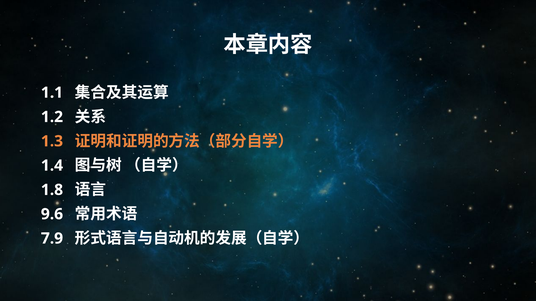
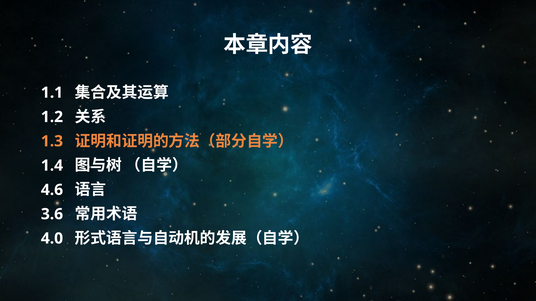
1.8: 1.8 -> 4.6 (52, 190)
9.6: 9.6 -> 3.6 (52, 214)
7.9: 7.9 -> 4.0 (52, 239)
